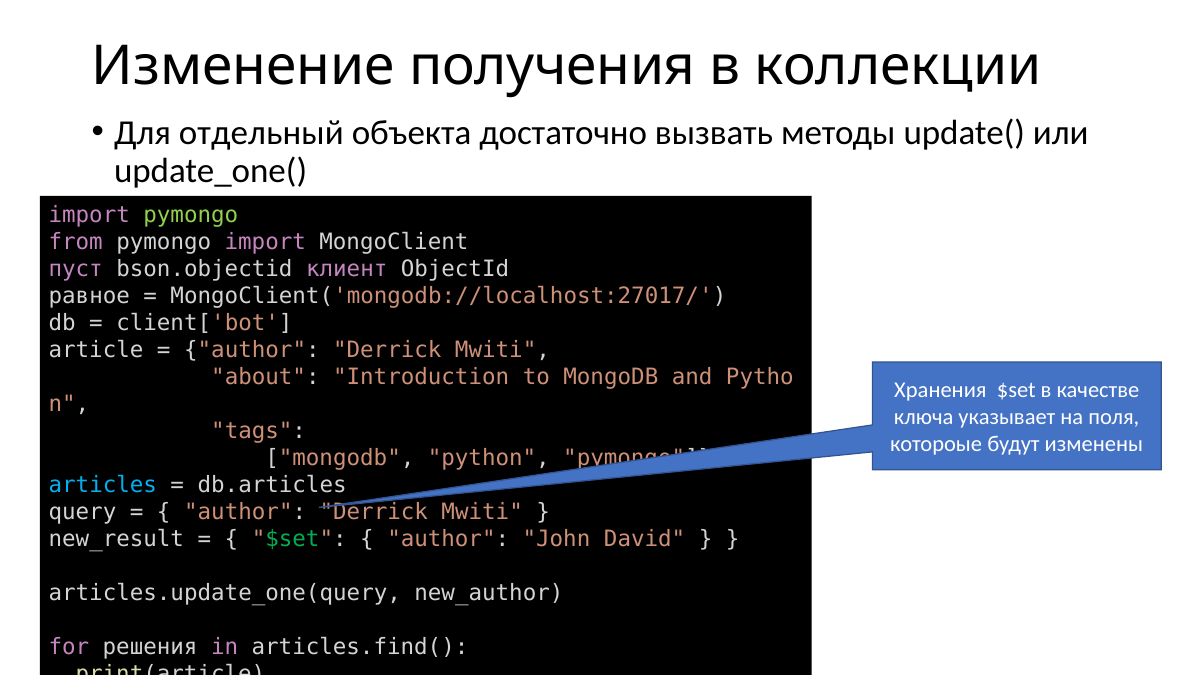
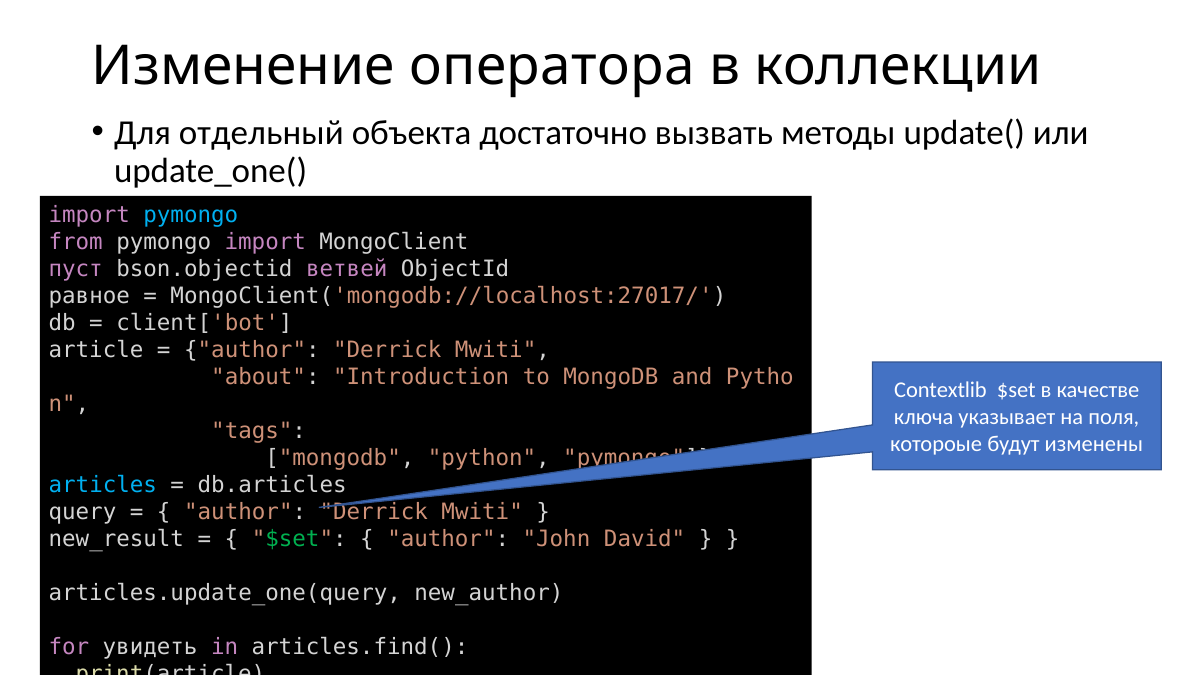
получения: получения -> оператора (552, 67)
pymongo colour: light green -> light blue (191, 215)
клиент: клиент -> ветвей (347, 269)
Хранения: Хранения -> Contextlib (940, 391)
решения: решения -> увидеть (150, 648)
